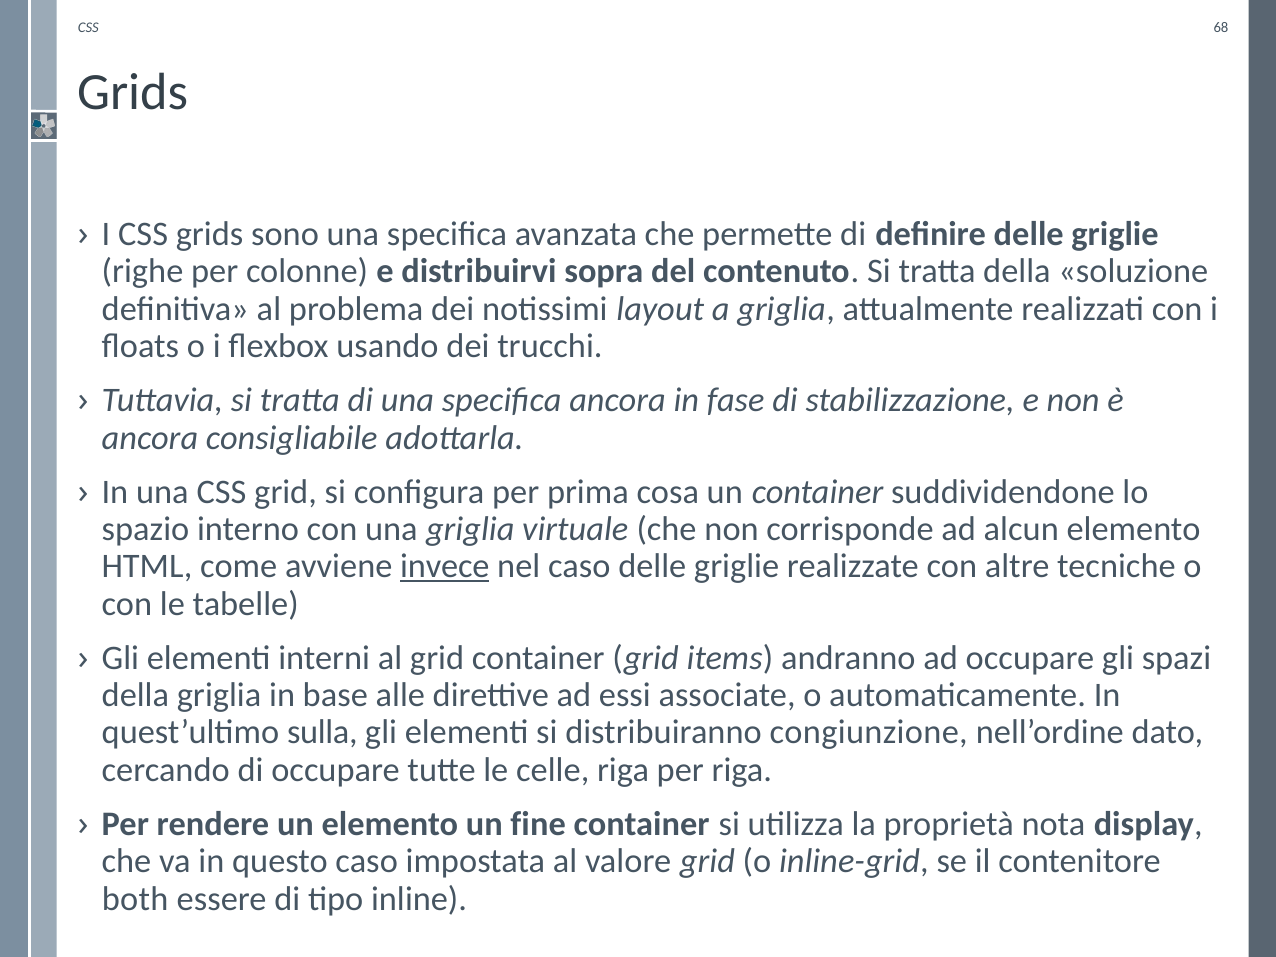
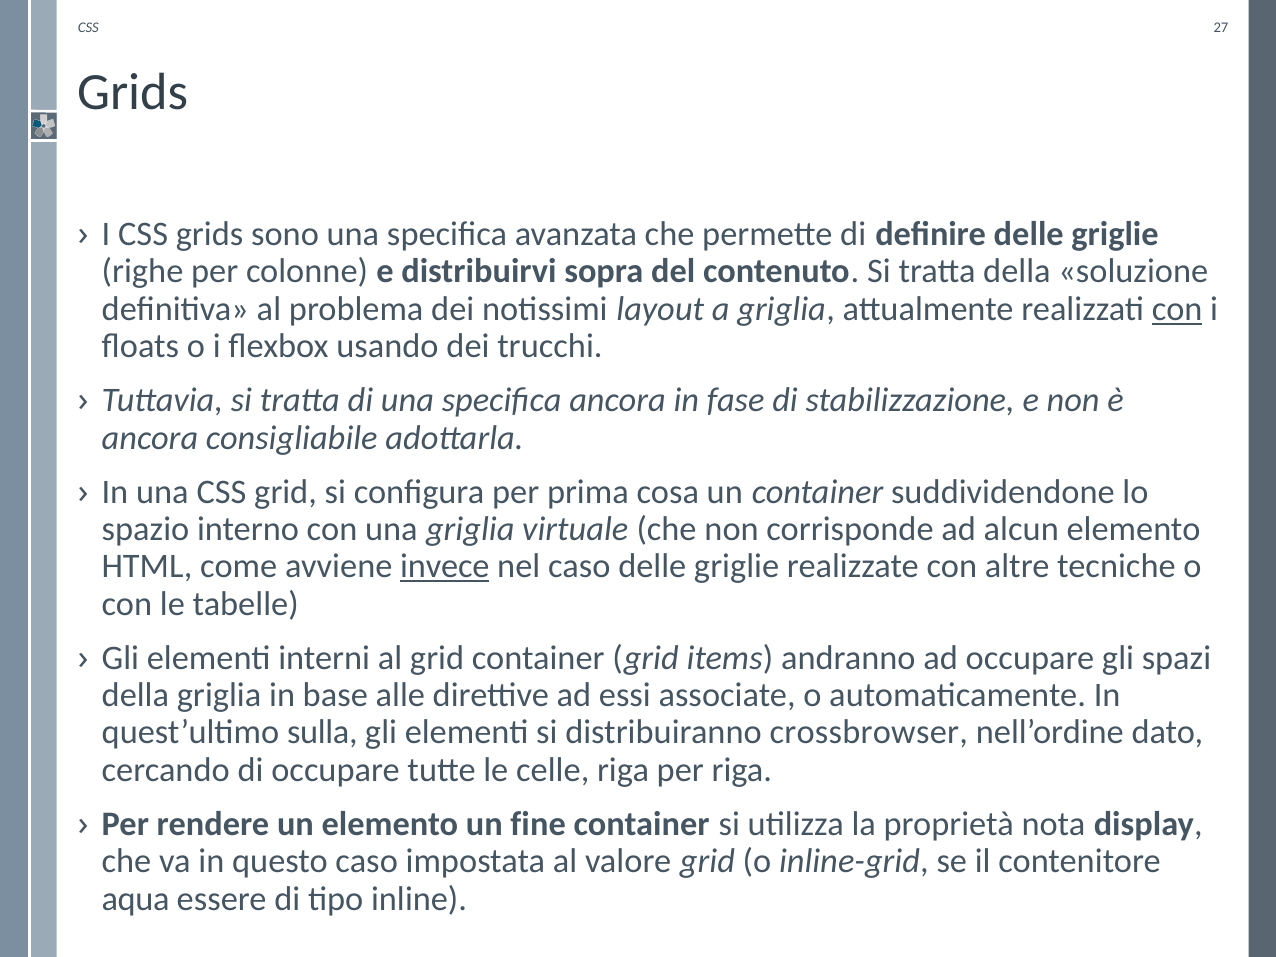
68: 68 -> 27 (1221, 28)
con underline: none -> present (1177, 309)
congiunzione: congiunzione -> crossbrowser (869, 733)
both: both -> aqua (136, 899)
